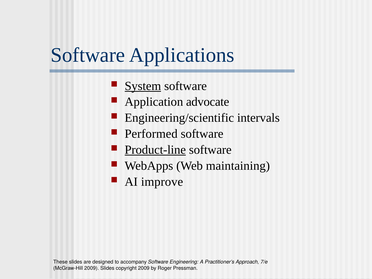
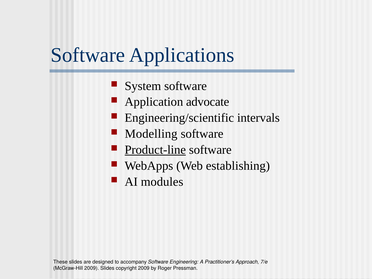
System underline: present -> none (143, 86)
Performed: Performed -> Modelling (151, 134)
maintaining: maintaining -> establishing (238, 166)
improve: improve -> modules (162, 182)
